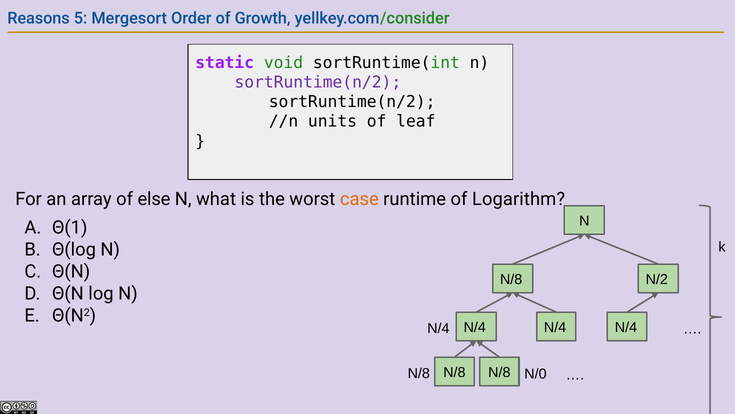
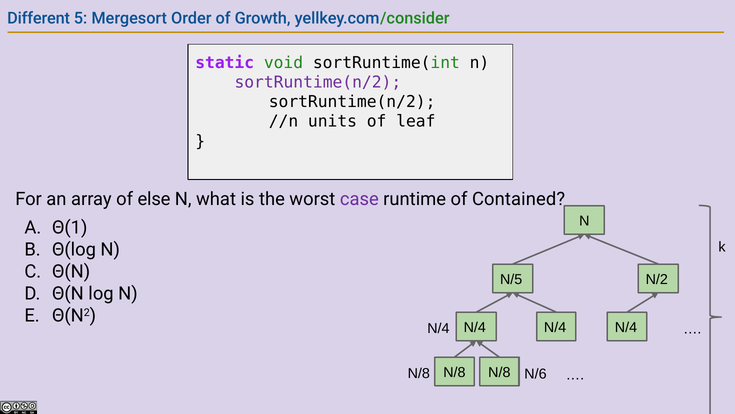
Reasons: Reasons -> Different (39, 18)
case colour: orange -> purple (359, 199)
Logarithm: Logarithm -> Contained (519, 199)
N/8: N/8 -> N/5 (511, 279)
N/0: N/0 -> N/6 (535, 373)
